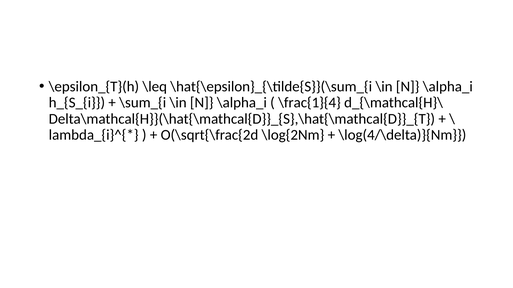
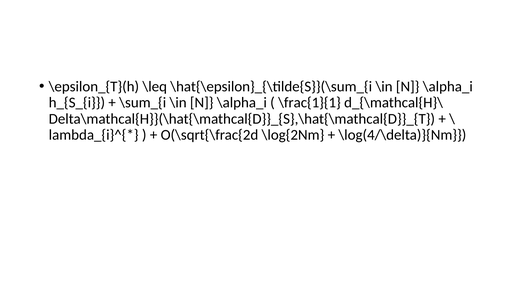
\frac{1}{4: \frac{1}{4 -> \frac{1}{1 (309, 103)
